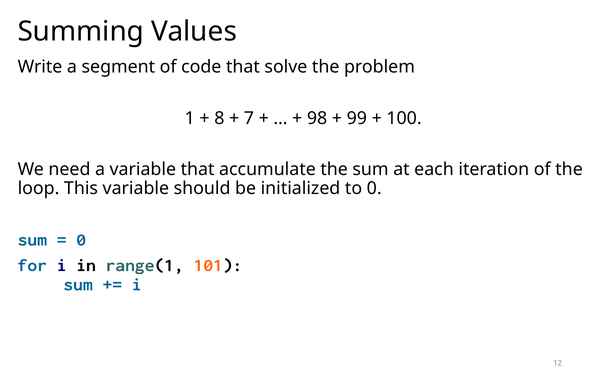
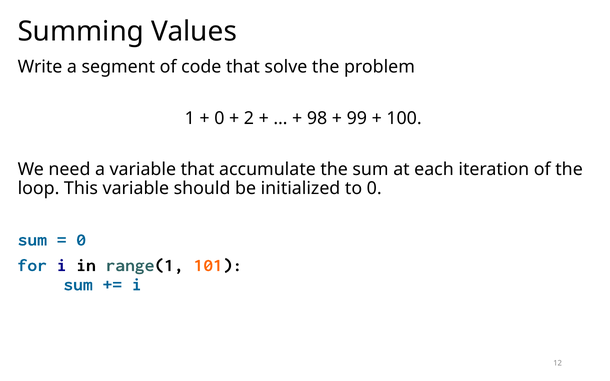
8: 8 -> 0 (219, 118)
7: 7 -> 2 (249, 118)
